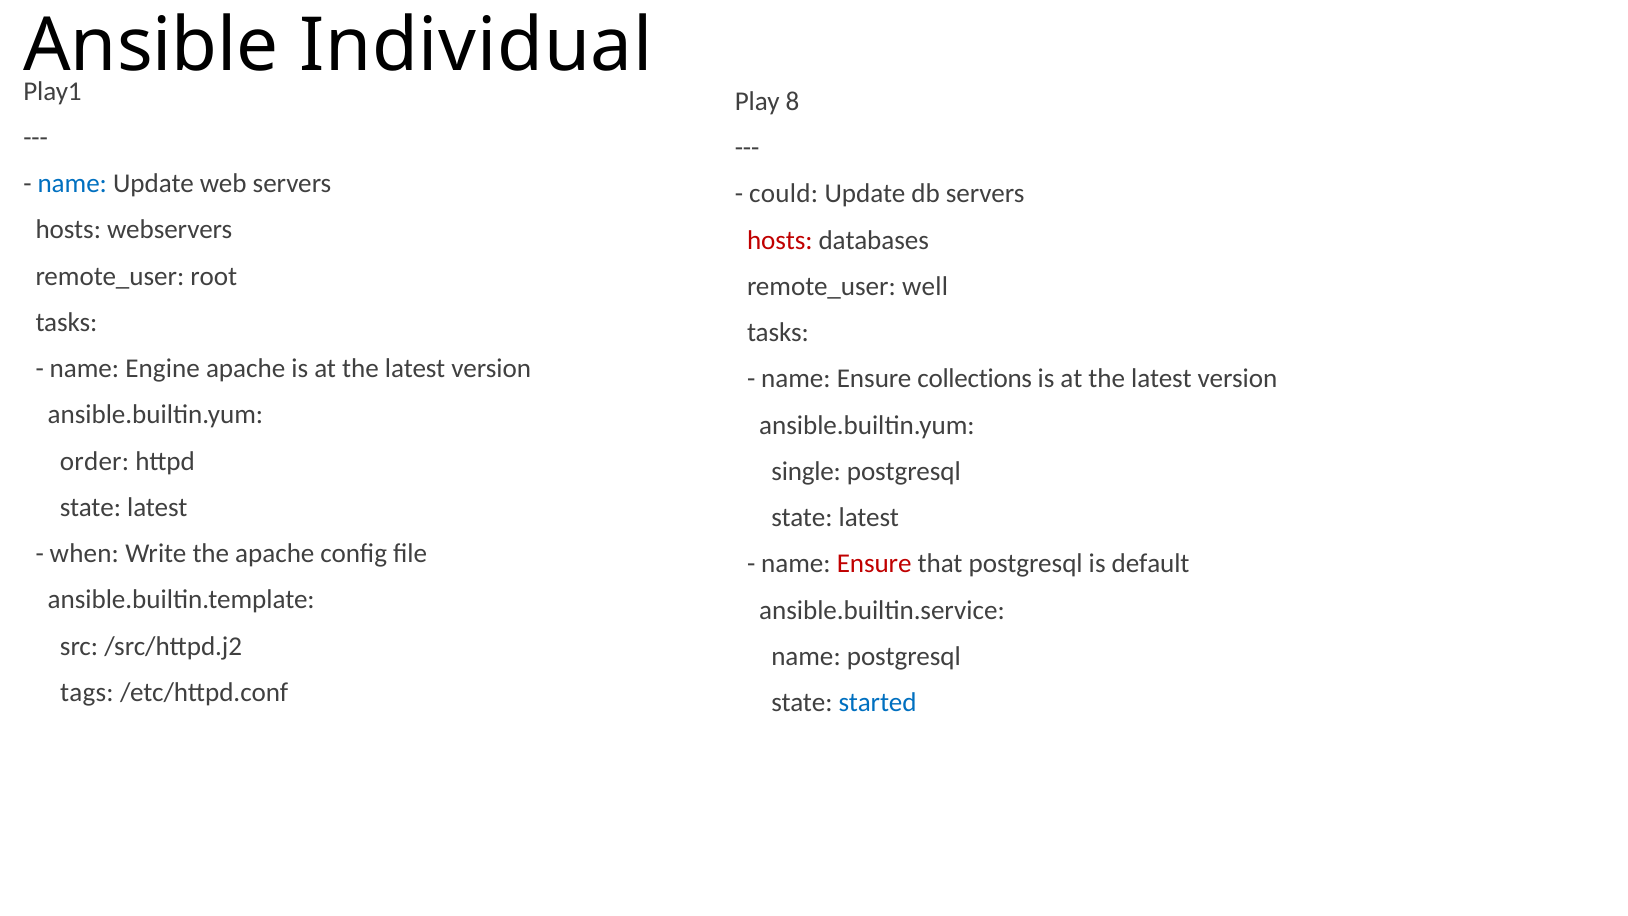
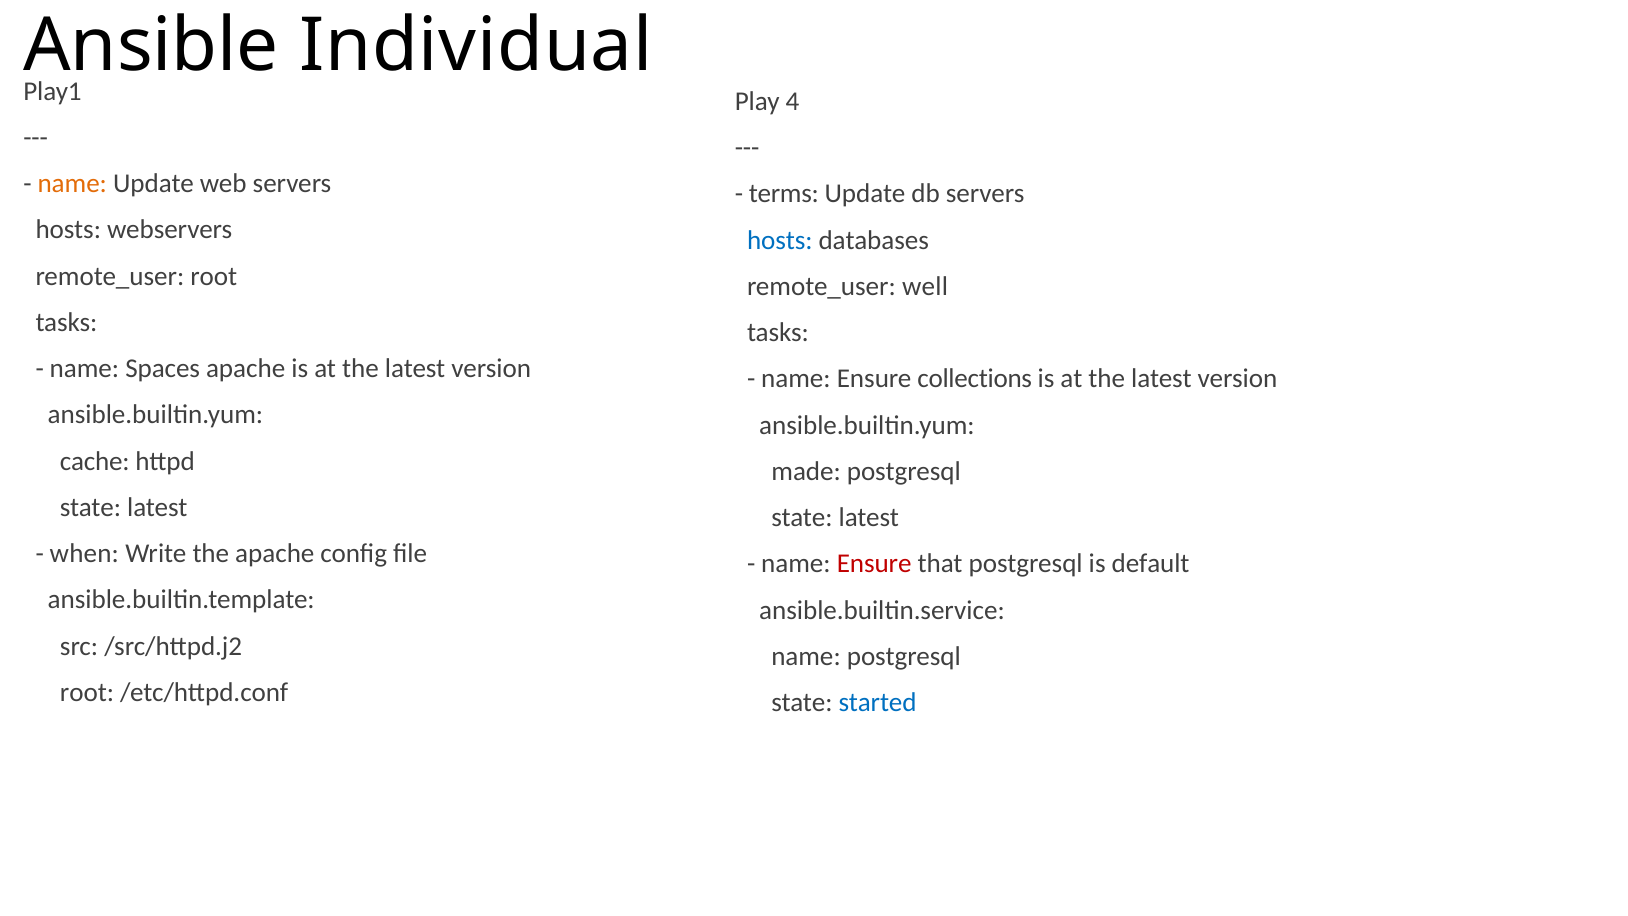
8: 8 -> 4 (792, 101)
name colour: blue -> orange (72, 184)
could: could -> terms (784, 194)
hosts colour: red -> blue (780, 240)
Engine: Engine -> Spaces (163, 369)
order: order -> cache (95, 461)
single: single -> made (806, 471)
tags: tags -> root (87, 692)
